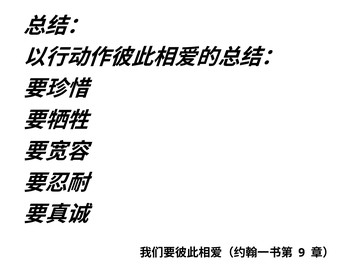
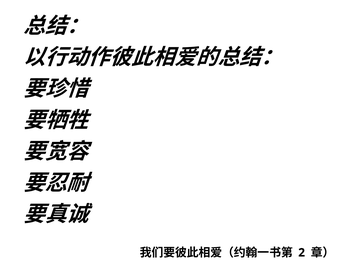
9: 9 -> 2 (302, 252)
